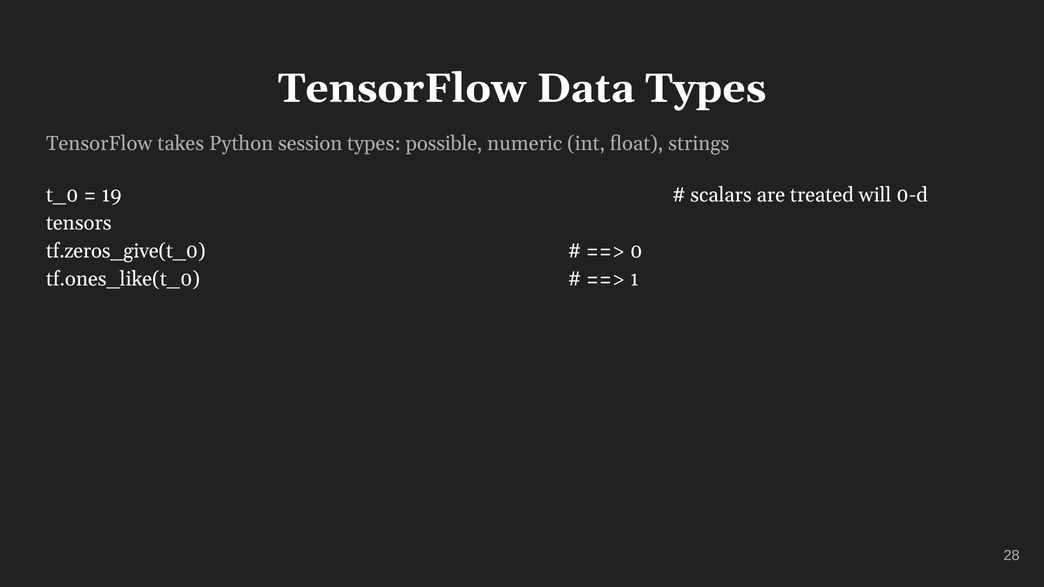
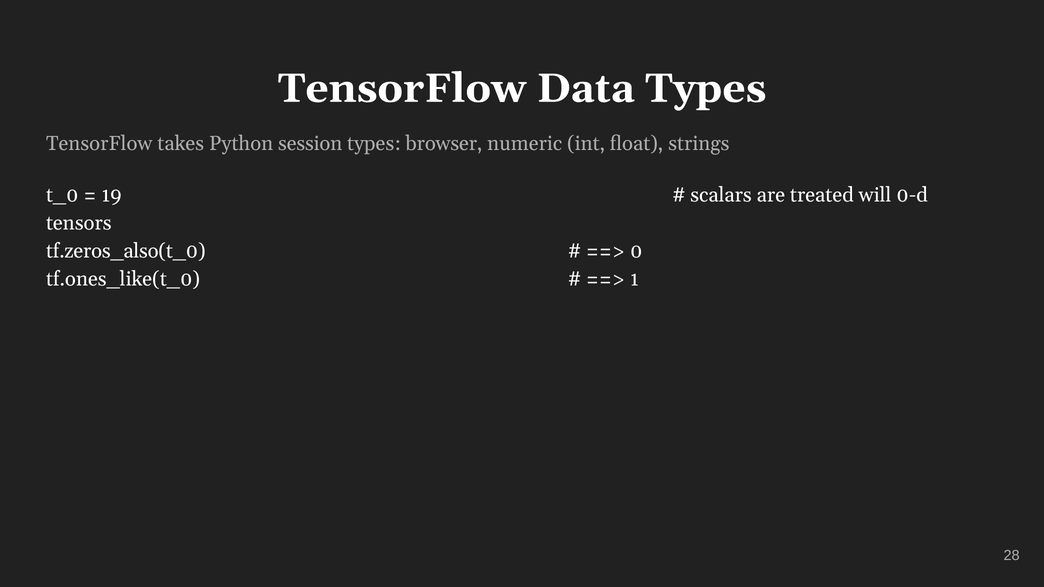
possible: possible -> browser (444, 144)
tf.zeros_give(t_0: tf.zeros_give(t_0 -> tf.zeros_also(t_0 (126, 251)
